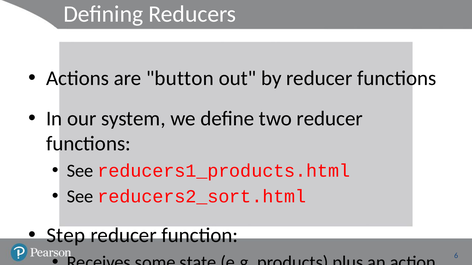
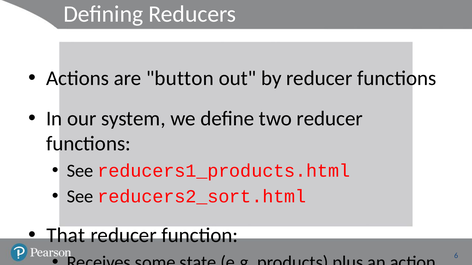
Step: Step -> That (66, 236)
